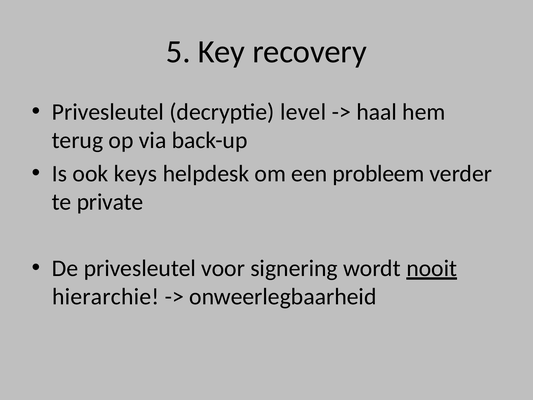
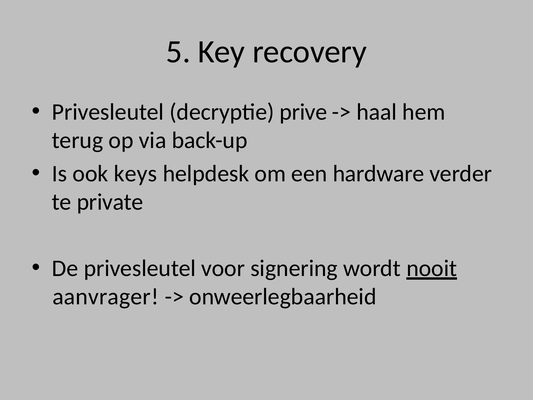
level: level -> prive (303, 112)
probleem: probleem -> hardware (378, 173)
hierarchie: hierarchie -> aanvrager (106, 297)
